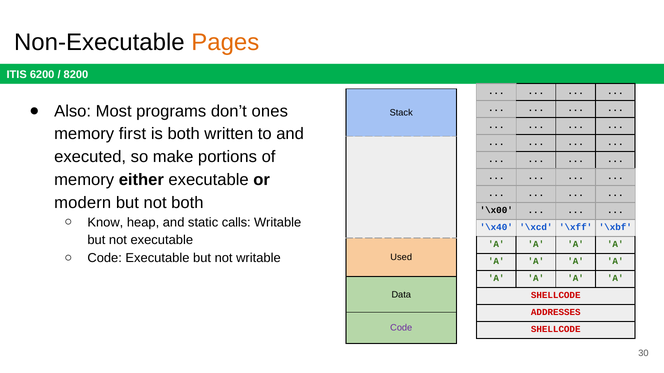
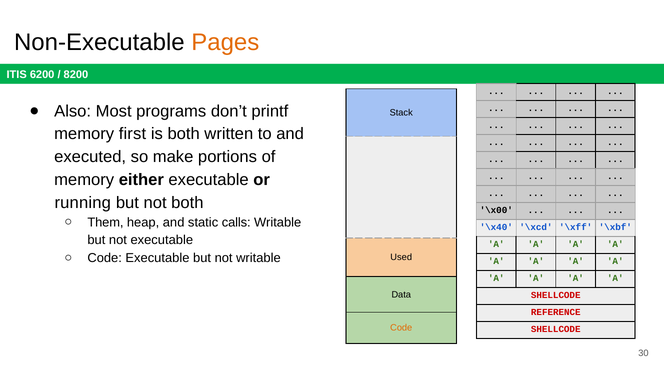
ones: ones -> printf (270, 111)
modern: modern -> running (83, 203)
Know: Know -> Them (105, 223)
ADDRESSES: ADDRESSES -> REFERENCE (556, 313)
Code colour: purple -> orange (401, 328)
